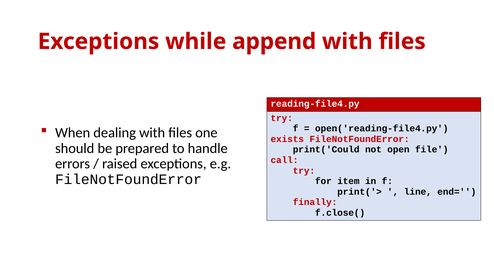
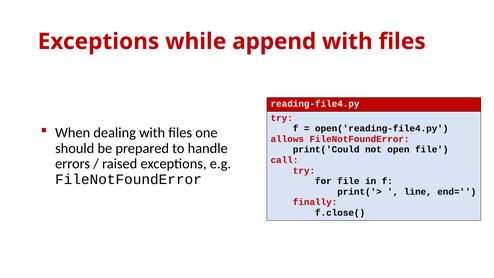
exists: exists -> allows (287, 139)
for item: item -> file (348, 181)
